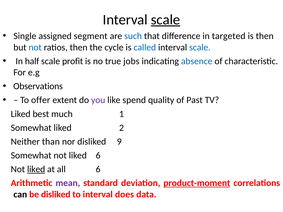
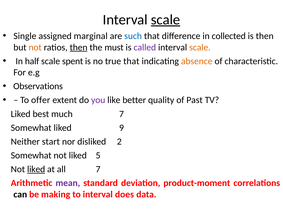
segment: segment -> marginal (91, 36)
targeted: targeted -> collected (229, 36)
not colour: blue -> orange (35, 47)
then underline: none -> present (79, 47)
cycle: cycle -> must (114, 47)
called colour: blue -> purple (145, 47)
scale colour: blue -> orange (200, 47)
profit: profit -> spent (73, 61)
true jobs: jobs -> that (131, 61)
absence colour: blue -> orange (197, 61)
spend: spend -> better (134, 100)
much 1: 1 -> 7 (121, 114)
2: 2 -> 9 (121, 128)
than: than -> start (51, 142)
9: 9 -> 2 (119, 142)
liked 6: 6 -> 5 (98, 156)
all 6: 6 -> 7 (98, 169)
product-moment underline: present -> none (197, 183)
be disliked: disliked -> making (56, 195)
